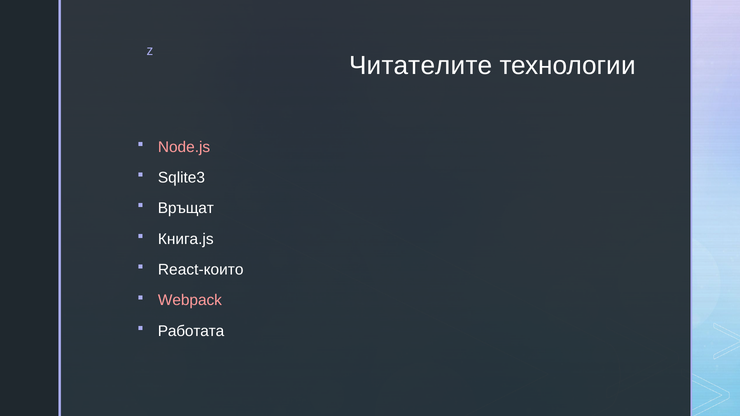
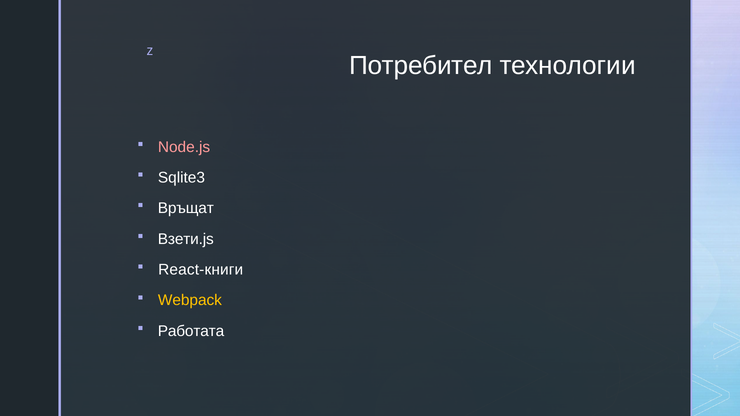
Читателите: Читателите -> Потребител (421, 66)
Книга.js: Книга.js -> Взети.js (186, 239)
React-които: React-които -> React-книги (201, 270)
Webpack colour: pink -> yellow (190, 301)
